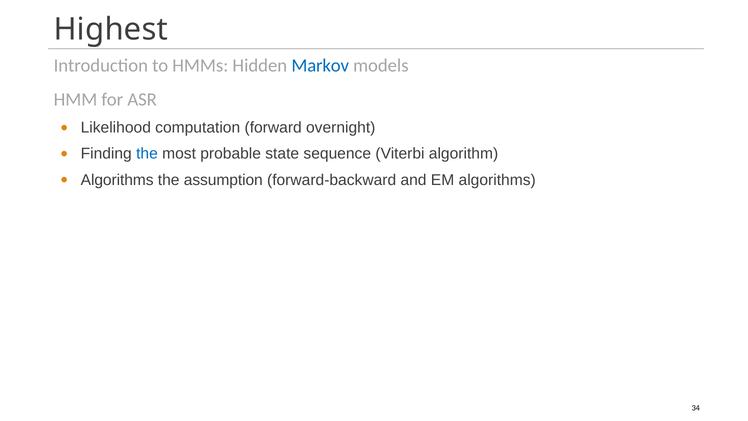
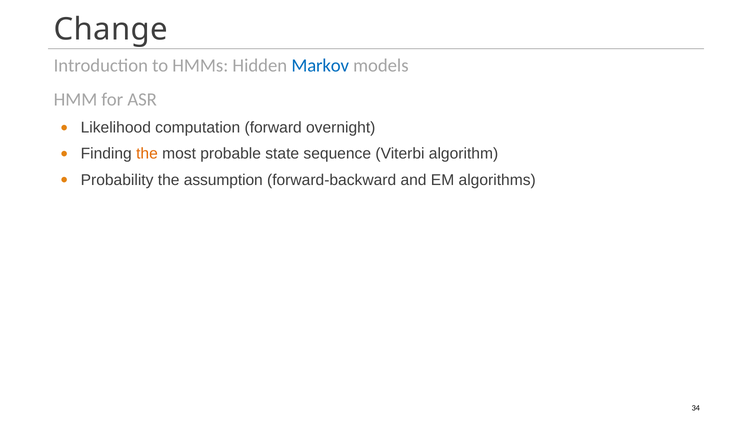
Highest: Highest -> Change (111, 29)
the colour: blue -> orange (147, 154)
Algorithms: Algorithms -> Probability (117, 180)
